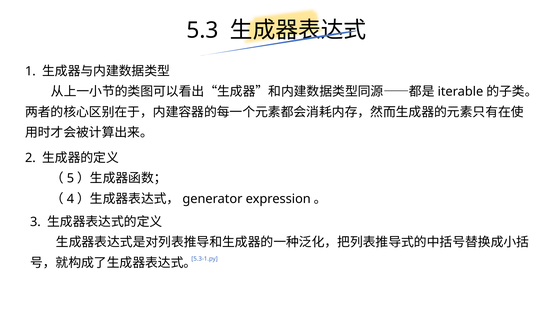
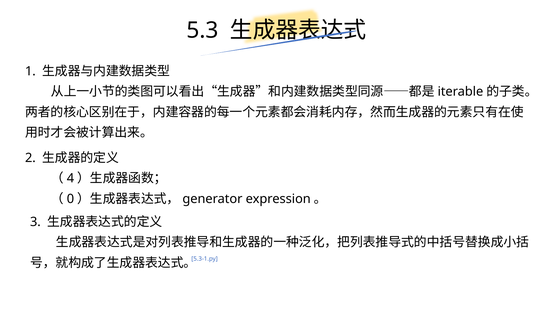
5: 5 -> 4 (70, 178)
4: 4 -> 0 (70, 198)
